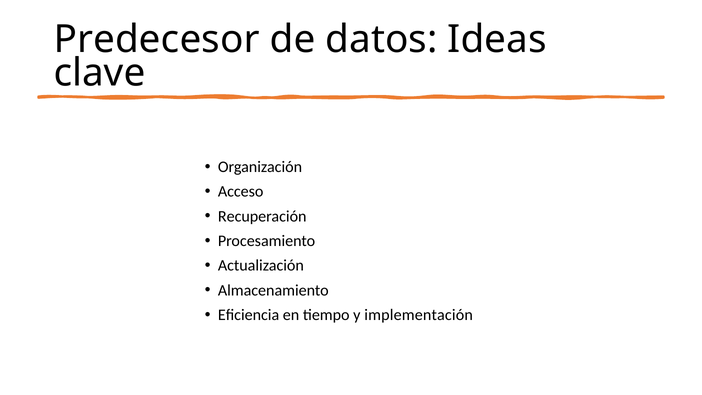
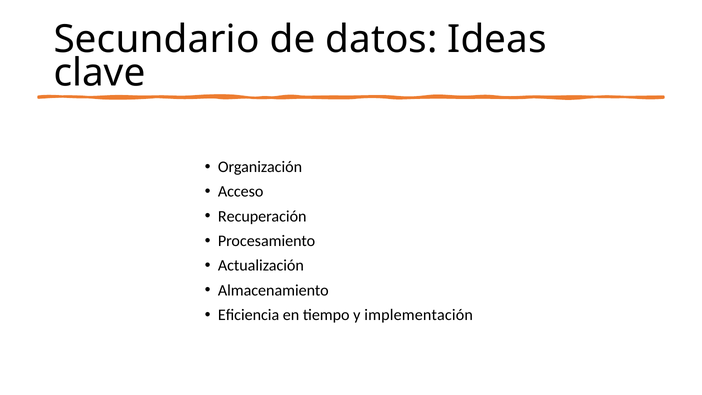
Predecesor: Predecesor -> Secundario (157, 40)
